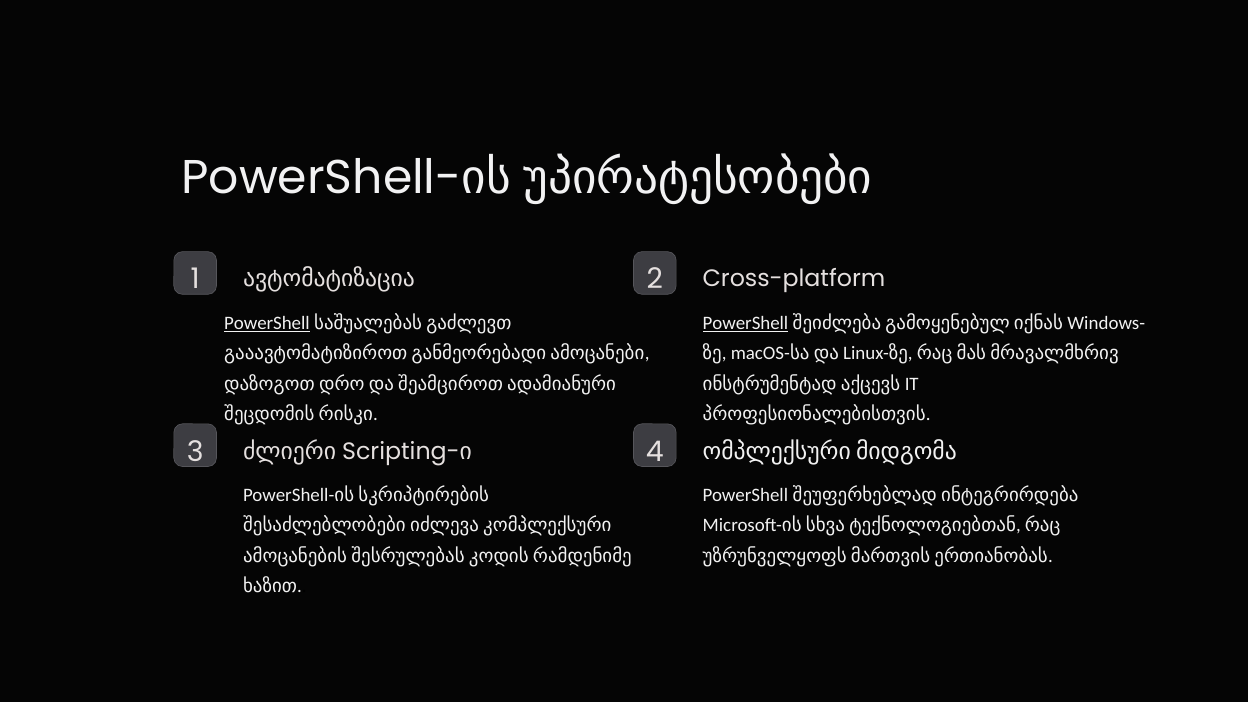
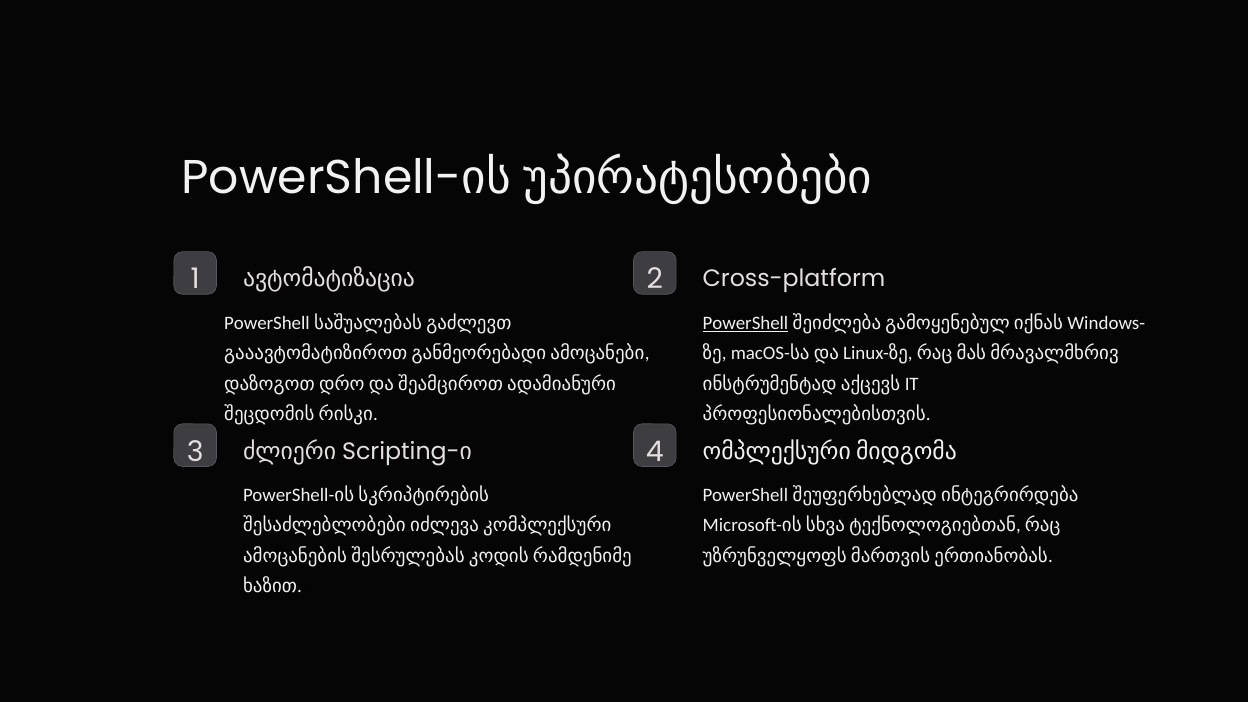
PowerShell underline: present -> none (267, 323)
